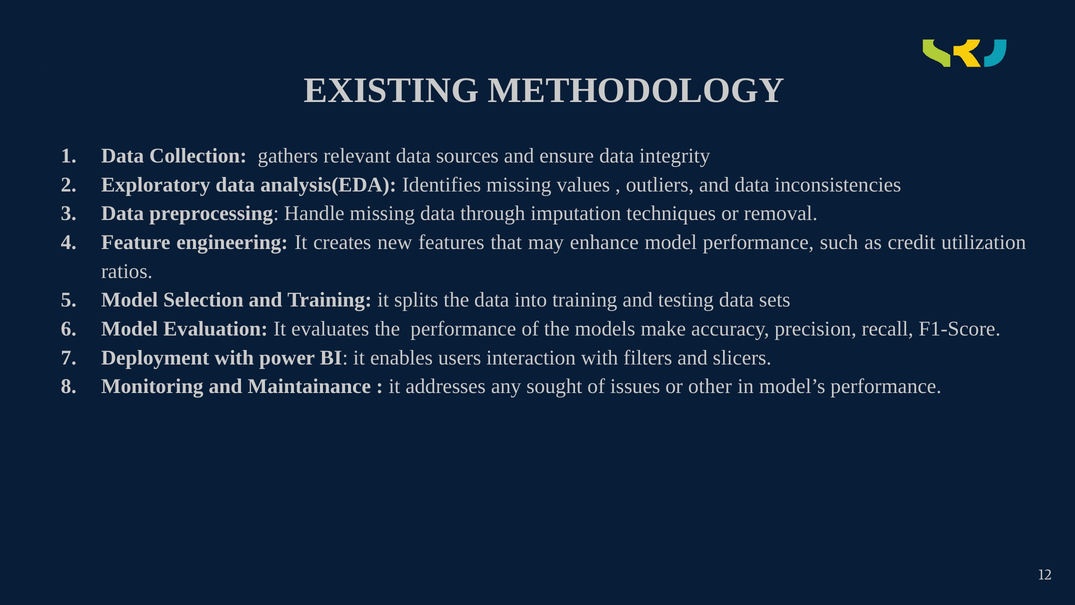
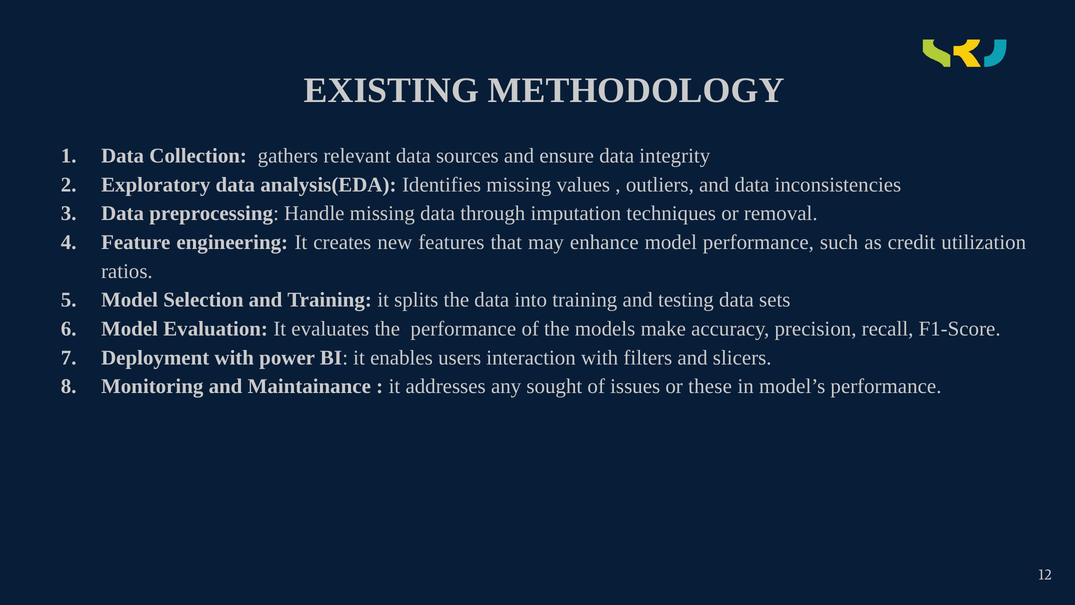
other: other -> these (710, 386)
